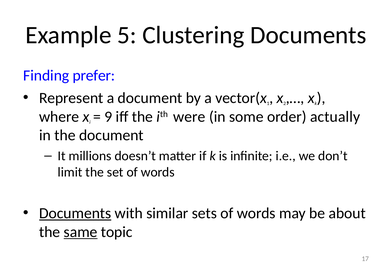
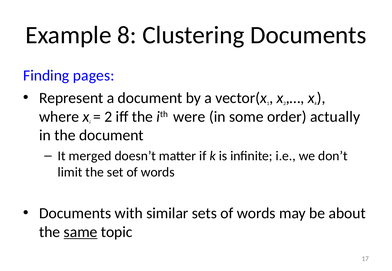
5: 5 -> 8 (127, 35)
prefer: prefer -> pages (94, 76)
9: 9 -> 2 (108, 117)
millions: millions -> merged (90, 156)
Documents underline: present -> none (75, 214)
